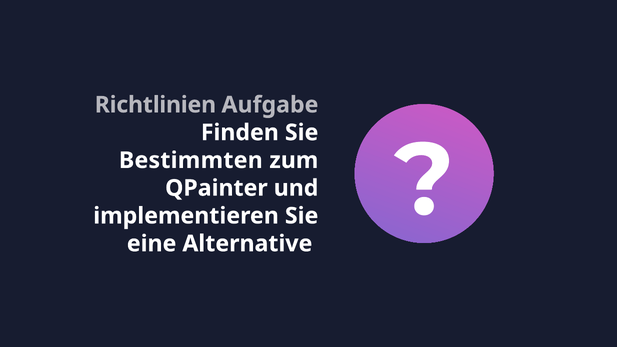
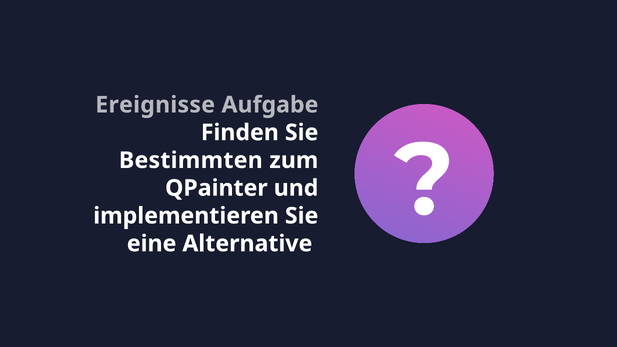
Richtlinien: Richtlinien -> Ereignisse (155, 105)
